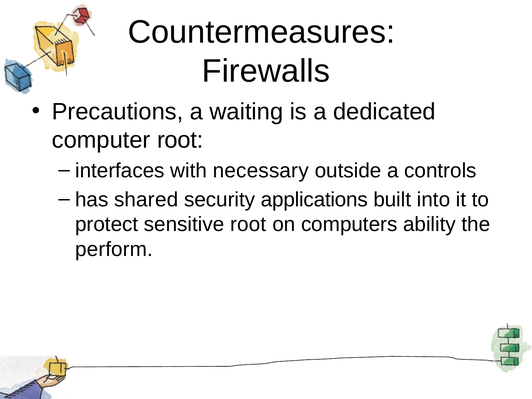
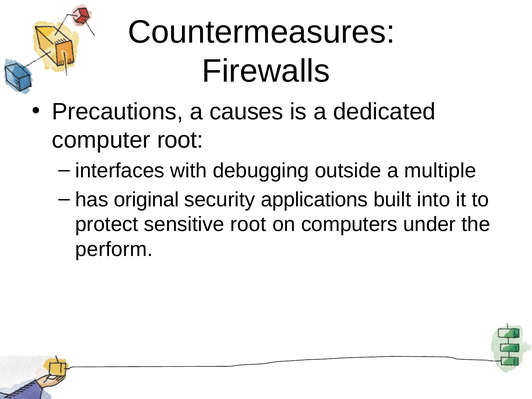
waiting: waiting -> causes (246, 112)
necessary: necessary -> debugging (261, 171)
controls: controls -> multiple (440, 171)
shared: shared -> original (146, 200)
ability: ability -> under (429, 224)
